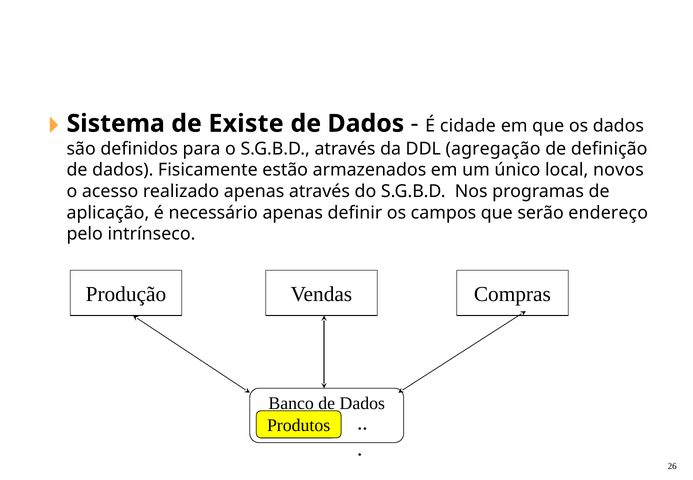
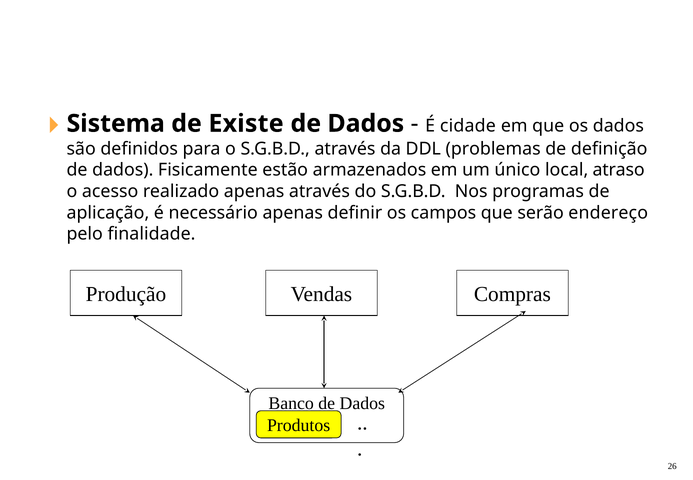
agregação: agregação -> problemas (493, 149)
novos: novos -> atraso (619, 170)
intrínseco: intrínseco -> finalidade (152, 234)
